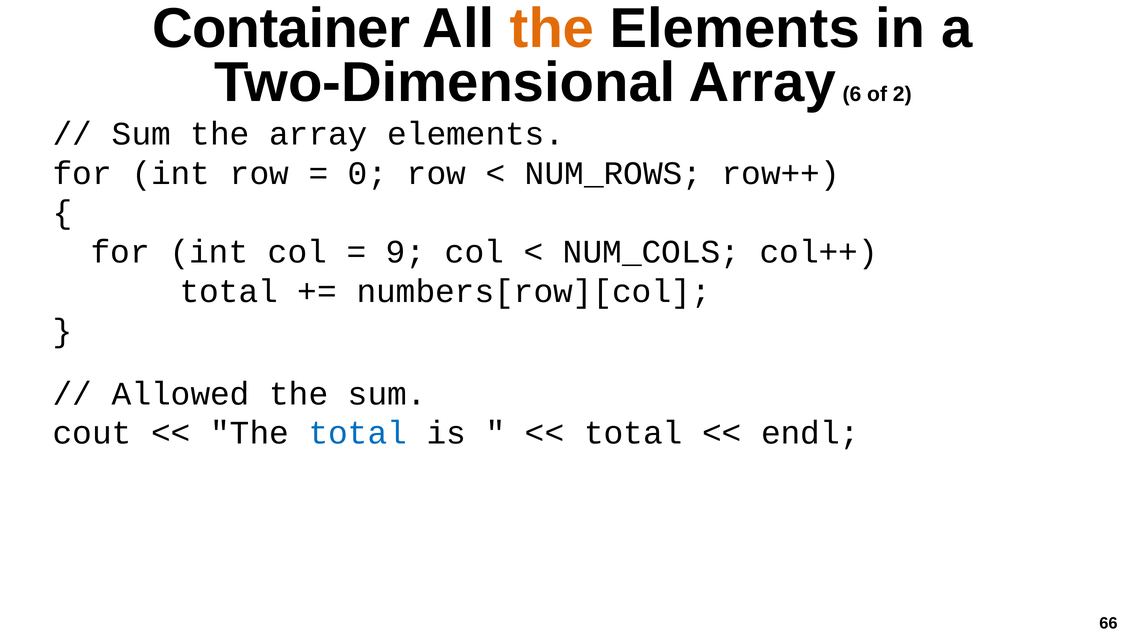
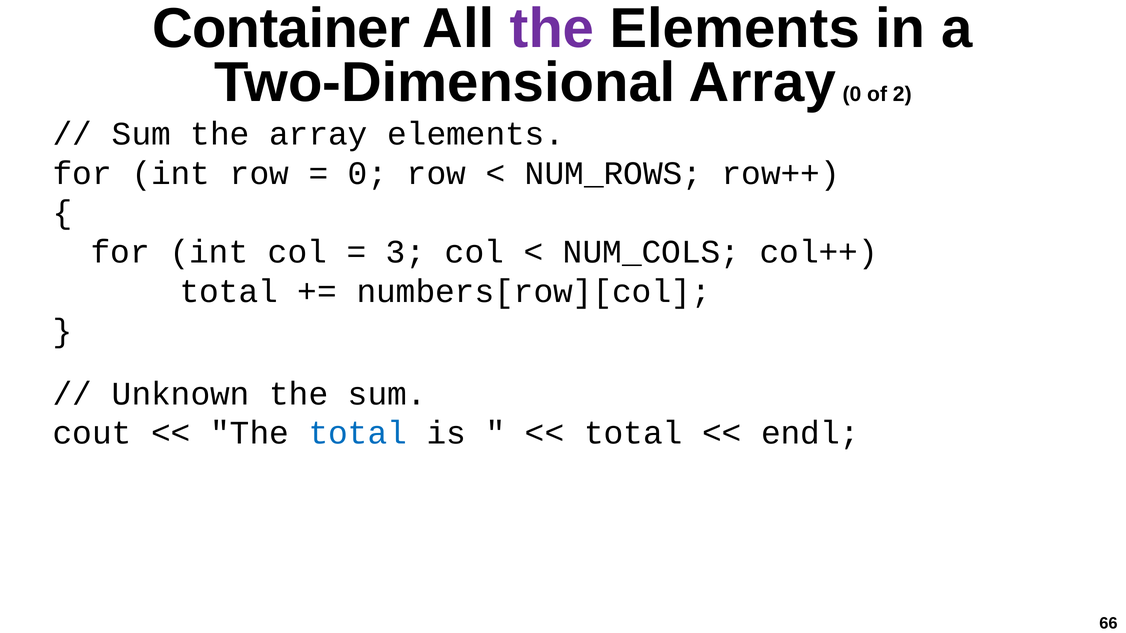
the colour: orange -> purple (552, 29)
Array 6: 6 -> 0 (852, 95)
9: 9 -> 3 (406, 252)
Allowed: Allowed -> Unknown (181, 394)
